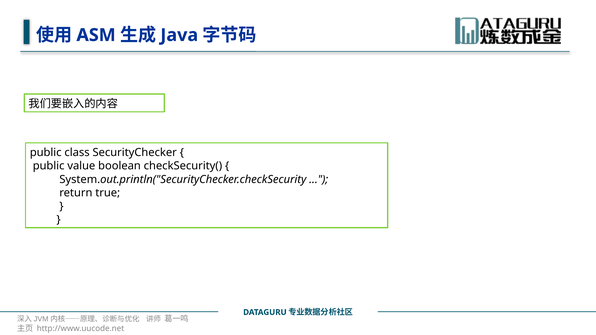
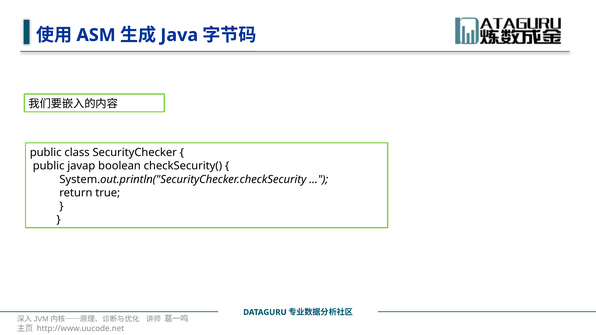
value: value -> javap (81, 166)
